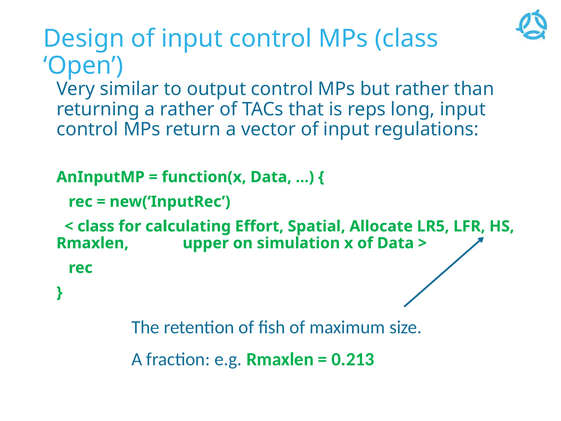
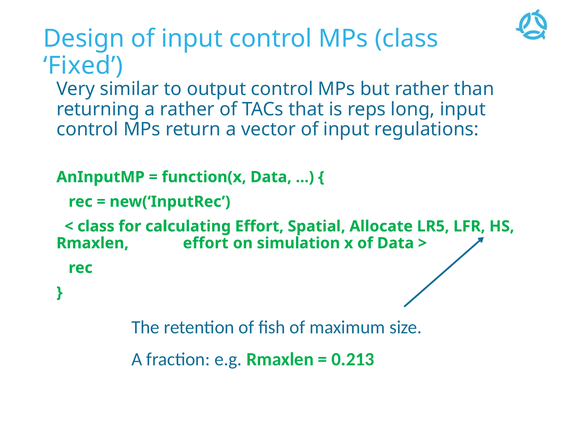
Open: Open -> Fixed (83, 66)
Rmaxlen upper: upper -> effort (206, 243)
